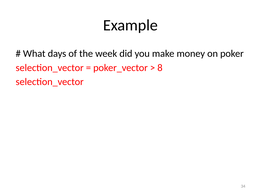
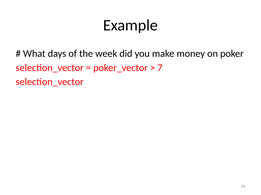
8: 8 -> 7 (160, 68)
